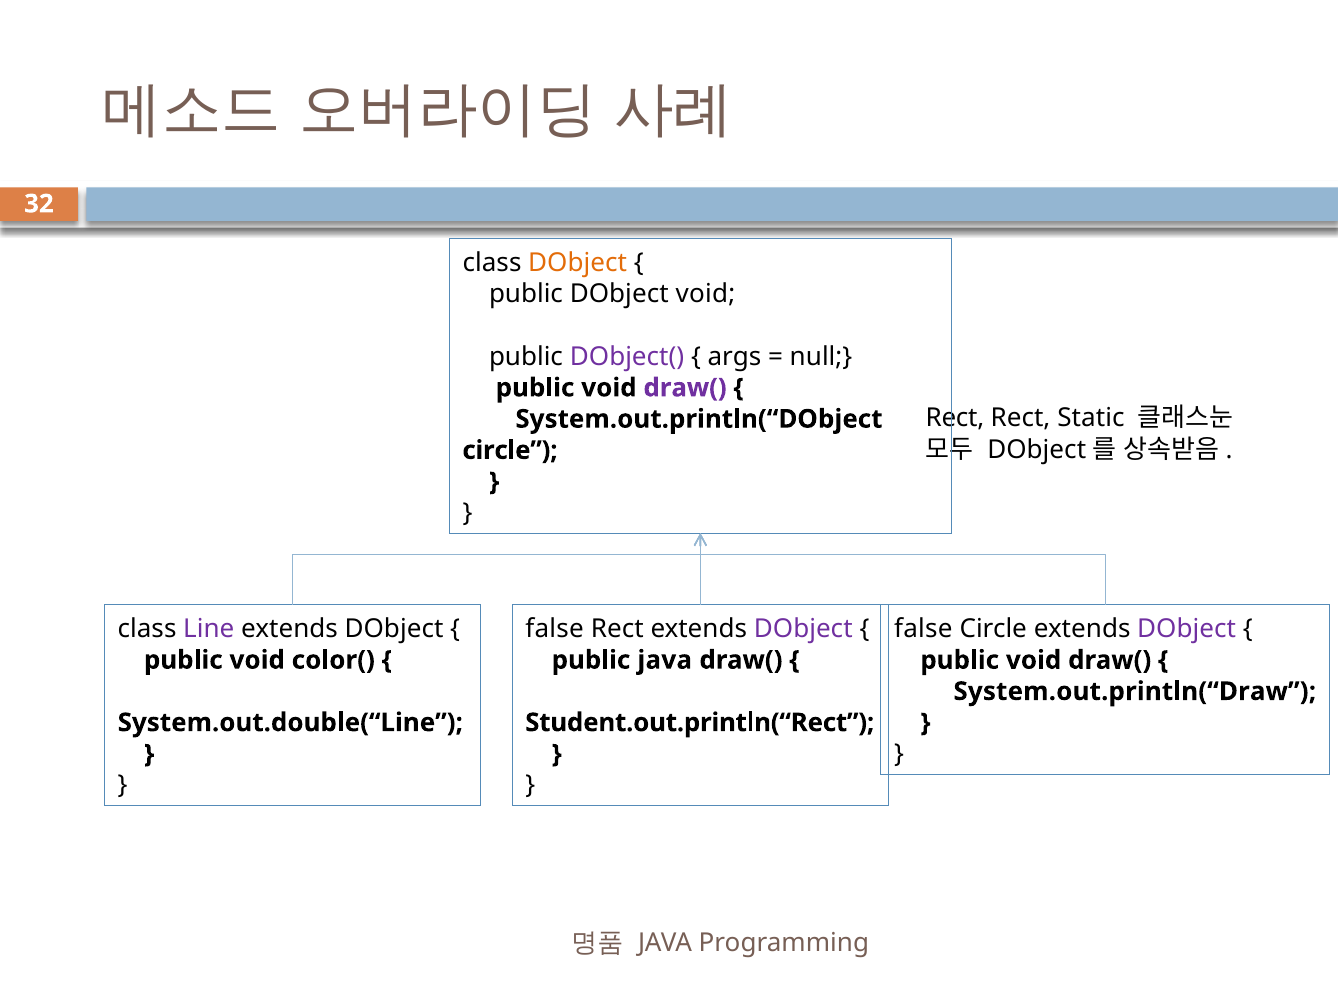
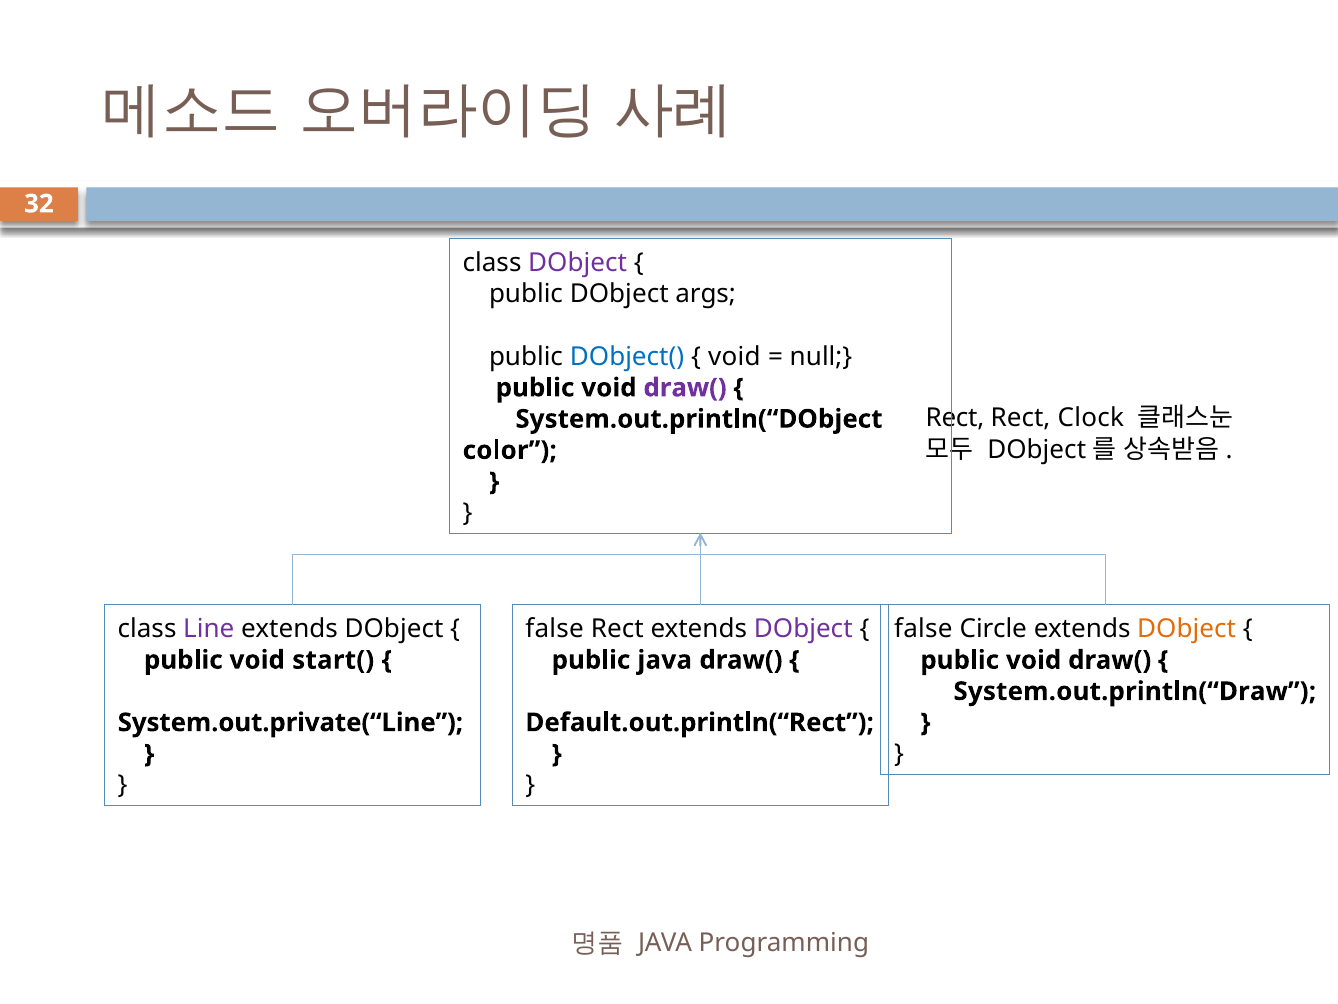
DObject colour: orange -> purple (578, 263)
DObject void: void -> args (706, 294)
DObject( colour: purple -> blue (627, 356)
args: args -> void (734, 356)
Static: Static -> Clock (1091, 418)
circle: circle -> color (510, 450)
DObject colour: purple -> orange (1187, 629)
color(: color( -> start( (333, 660)
System.out.double(“Line: System.out.double(“Line -> System.out.private(“Line (290, 722)
Student.out.println(“Rect: Student.out.println(“Rect -> Default.out.println(“Rect (700, 722)
